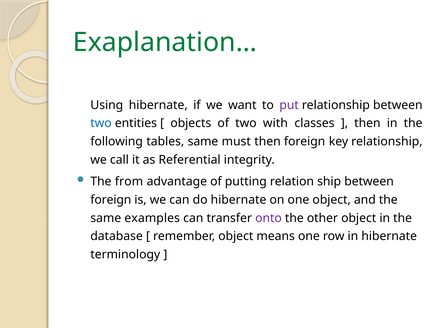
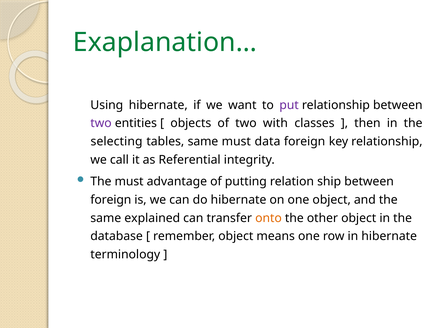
two colour: blue -> purple (101, 123)
following: following -> selecting (117, 141)
must then: then -> data (268, 141)
The from: from -> must (129, 181)
examples: examples -> explained (152, 218)
onto colour: purple -> orange (268, 218)
